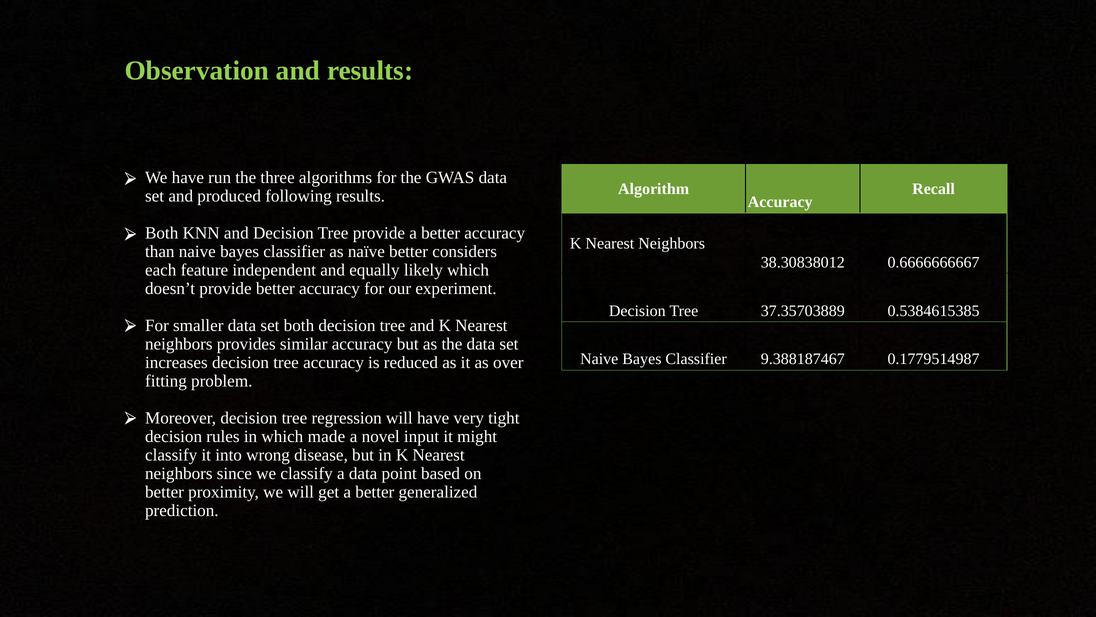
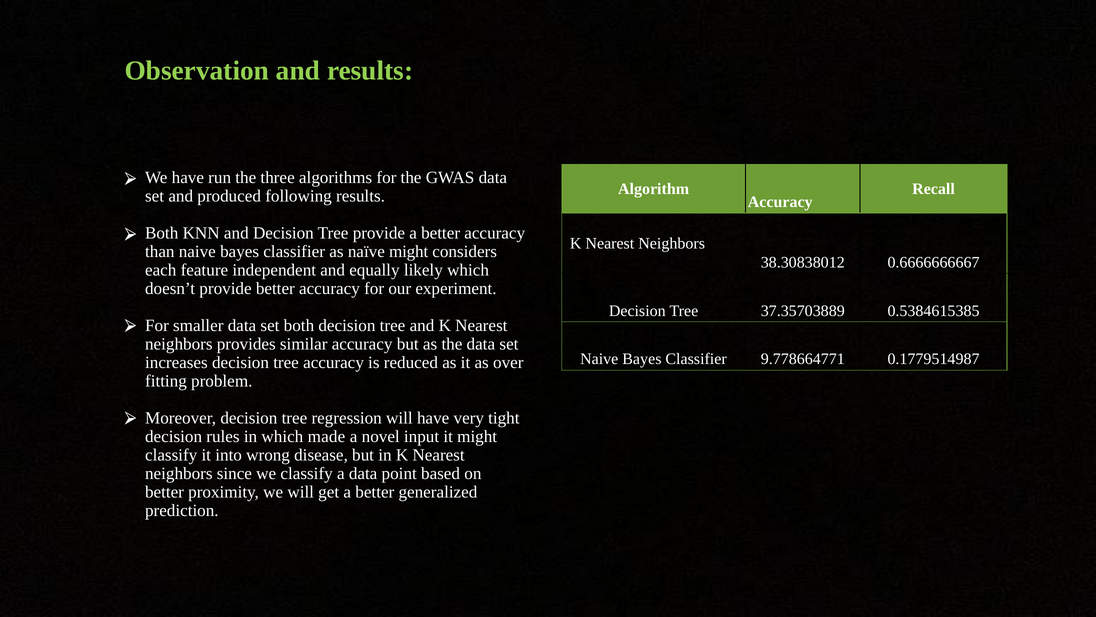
naïve better: better -> might (409, 252)
9.388187467: 9.388187467 -> 9.778664771 (803, 359)
